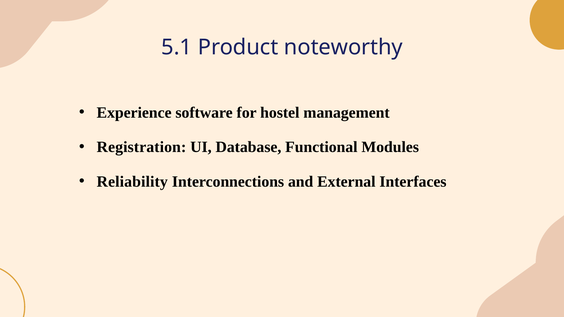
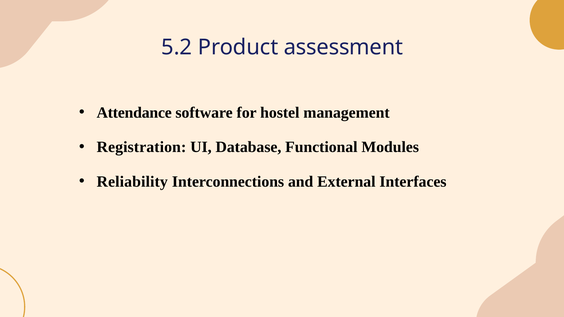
5.1: 5.1 -> 5.2 (177, 47)
noteworthy: noteworthy -> assessment (343, 47)
Experience: Experience -> Attendance (134, 113)
